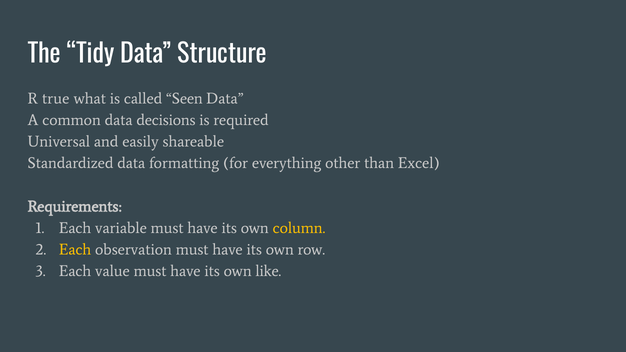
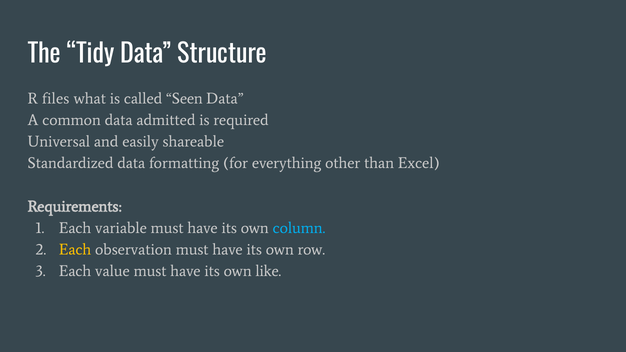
true: true -> files (56, 98)
decisions: decisions -> admitted (166, 120)
column colour: yellow -> light blue (299, 228)
